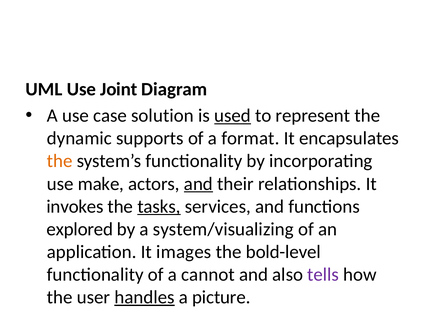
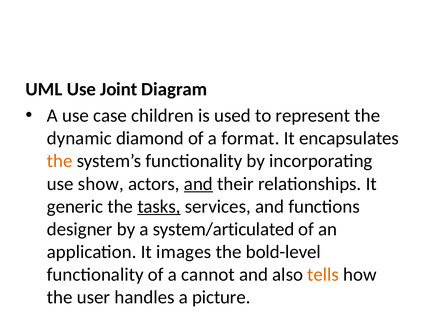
solution: solution -> children (162, 116)
used underline: present -> none (233, 116)
supports: supports -> diamond (150, 139)
make: make -> show (101, 184)
invokes: invokes -> generic (75, 207)
explored: explored -> designer (80, 230)
system/visualizing: system/visualizing -> system/articulated (223, 230)
tells colour: purple -> orange (323, 275)
handles underline: present -> none (145, 298)
